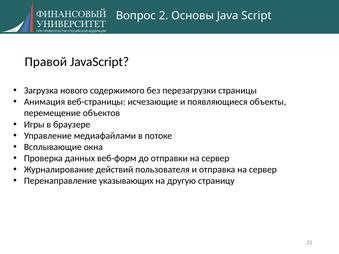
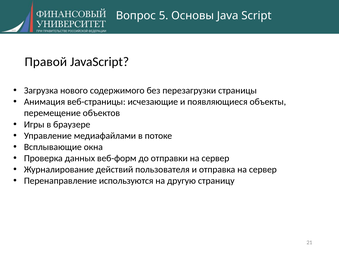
2: 2 -> 5 (164, 16)
указывающих: указывающих -> используются (126, 181)
